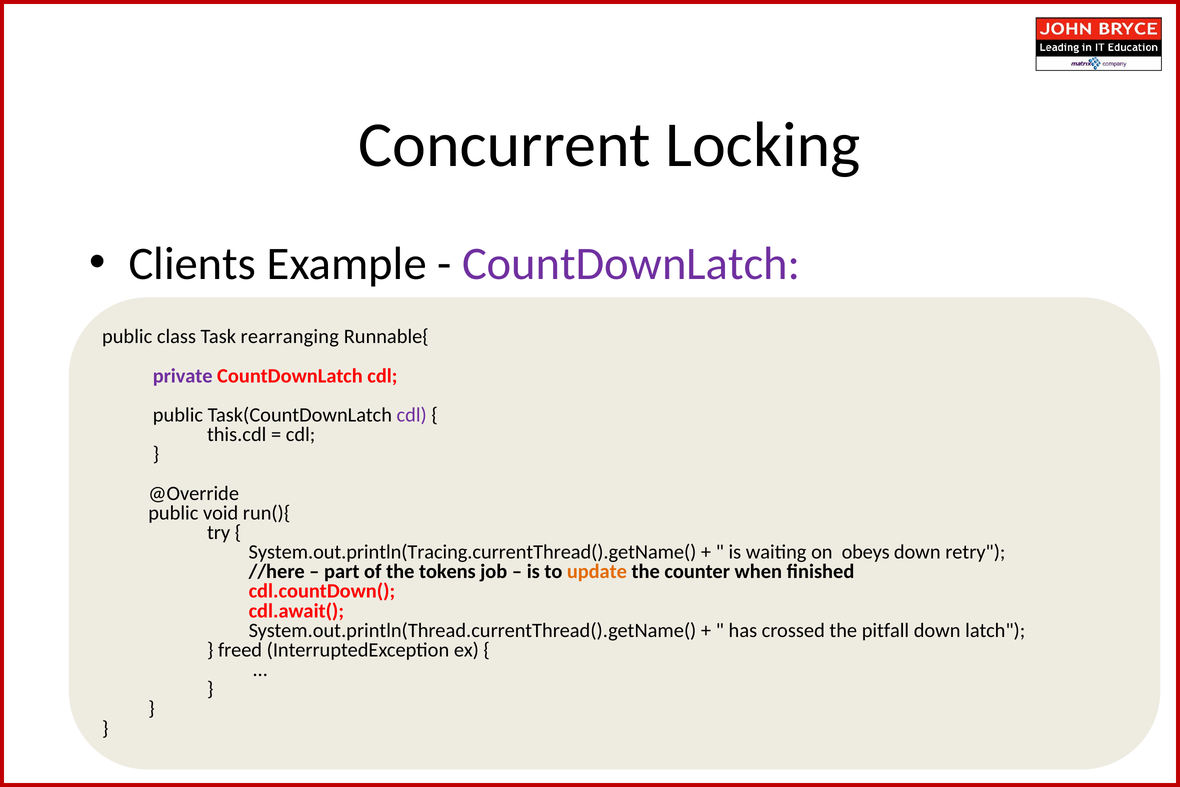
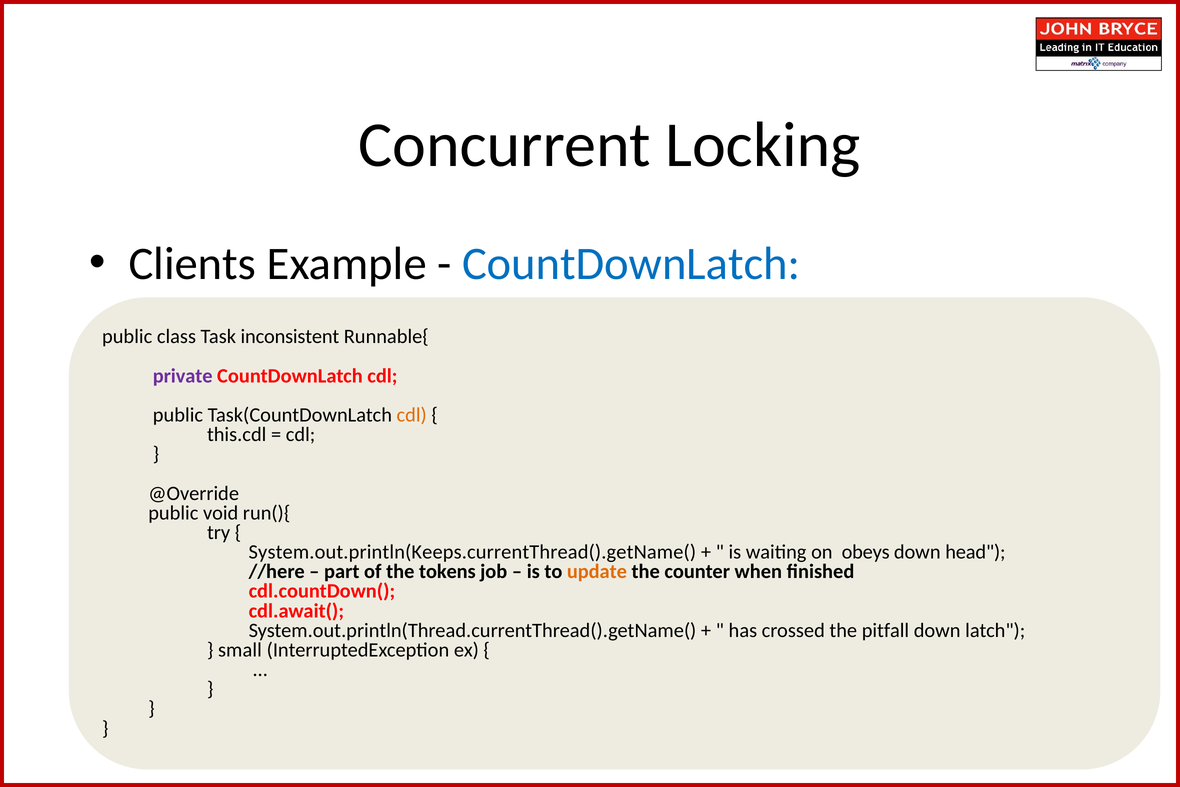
CountDownLatch colour: purple -> blue (631, 264)
rearranging: rearranging -> inconsistent (290, 337)
cdl colour: purple -> orange (412, 415)
System.out.println(Tracing.currentThread().getName(: System.out.println(Tracing.currentThread().getName( -> System.out.println(Keeps.currentThread().getName( (472, 552)
retry: retry -> head (975, 552)
freed: freed -> small (240, 650)
